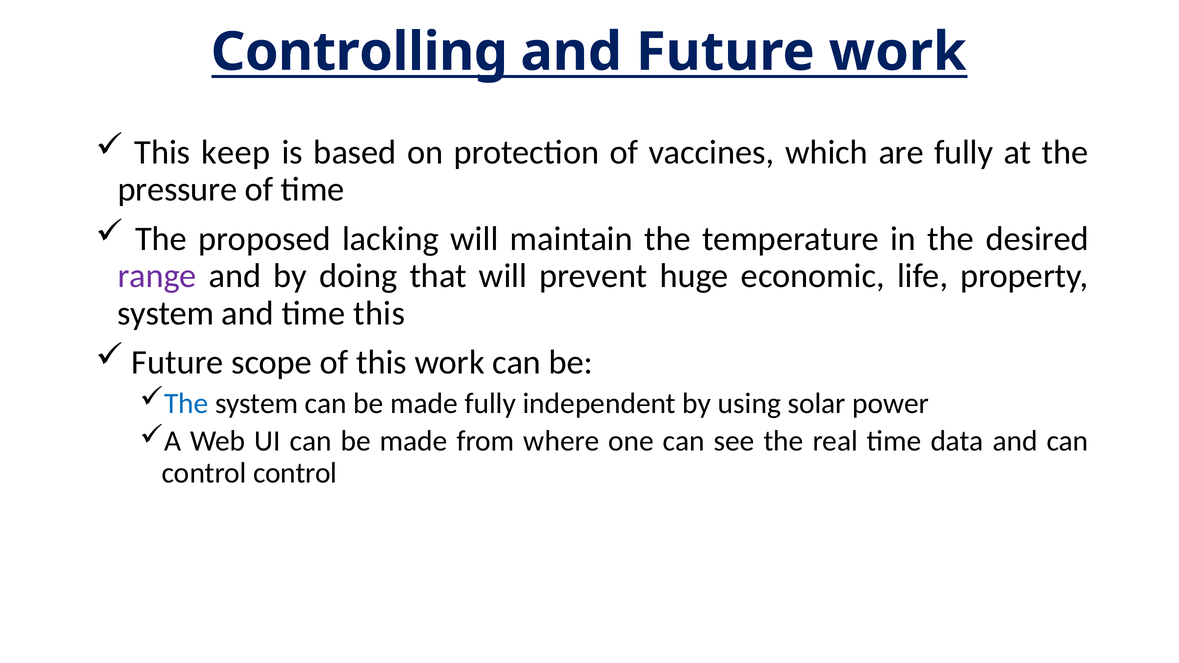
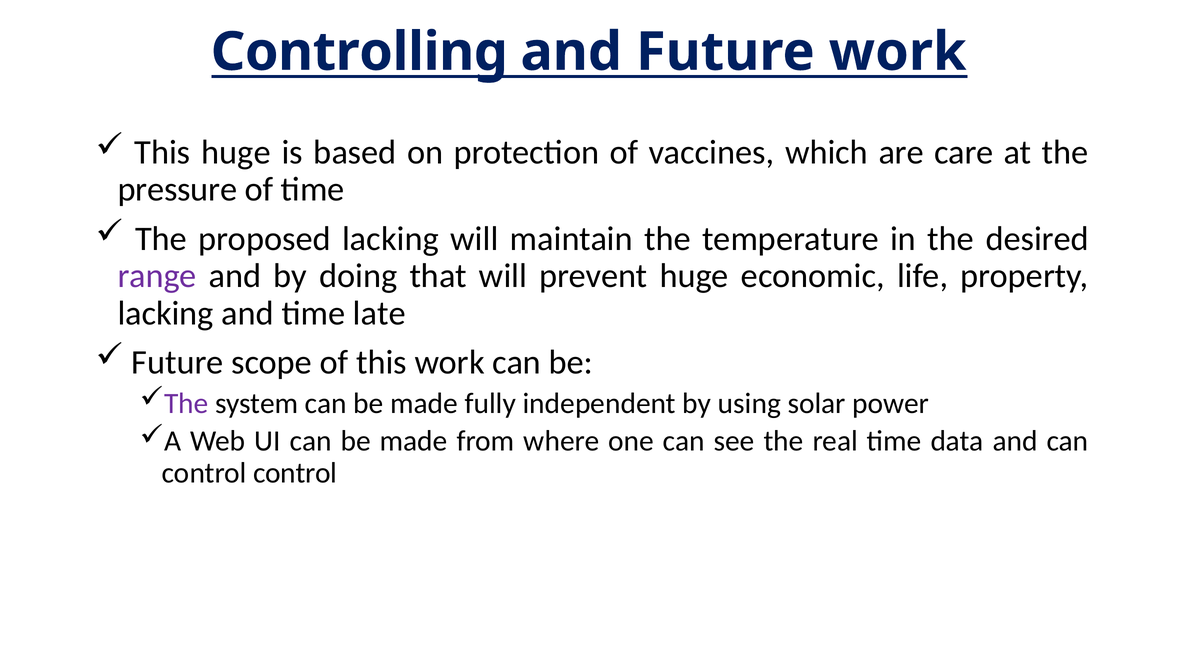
This keep: keep -> huge (236, 152)
are fully: fully -> care (964, 152)
system: system -> lacking (166, 313)
time this: this -> late (379, 313)
The colour: blue -> purple (186, 403)
